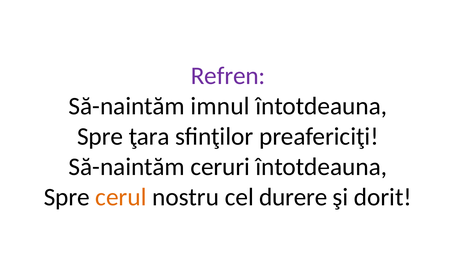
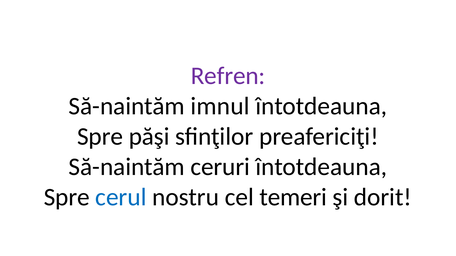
ţara: ţara -> păşi (149, 137)
cerul colour: orange -> blue (121, 198)
durere: durere -> temeri (293, 198)
